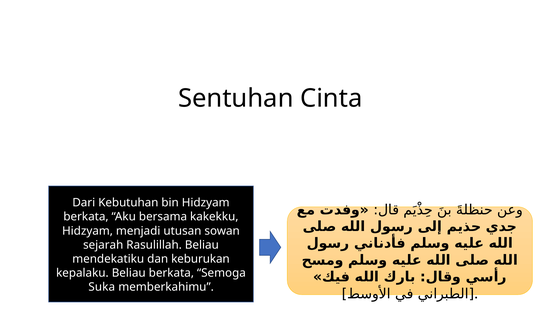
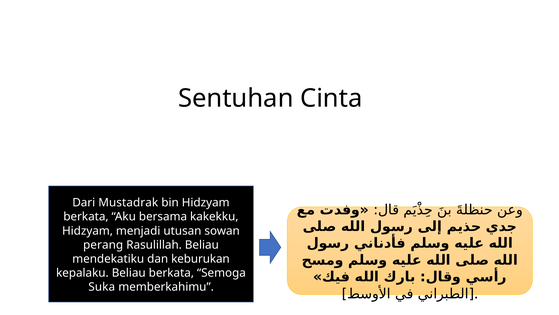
Kebutuhan: Kebutuhan -> Mustadrak (128, 202)
sejarah: sejarah -> perang (103, 244)
